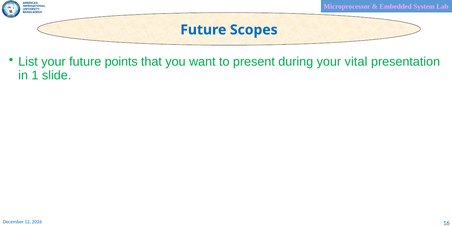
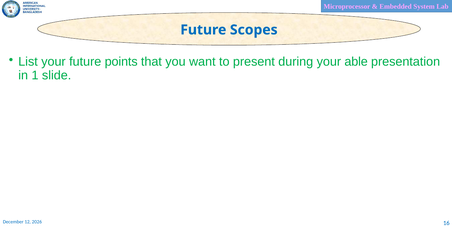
vital: vital -> able (356, 62)
